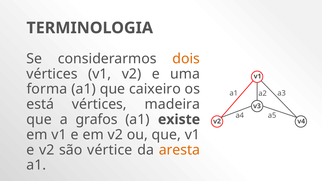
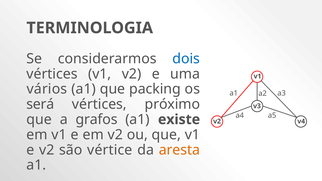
dois colour: orange -> blue (186, 59)
forma: forma -> vários (47, 89)
caixeiro: caixeiro -> packing (155, 89)
está: está -> será (40, 104)
madeira: madeira -> próximo (172, 104)
